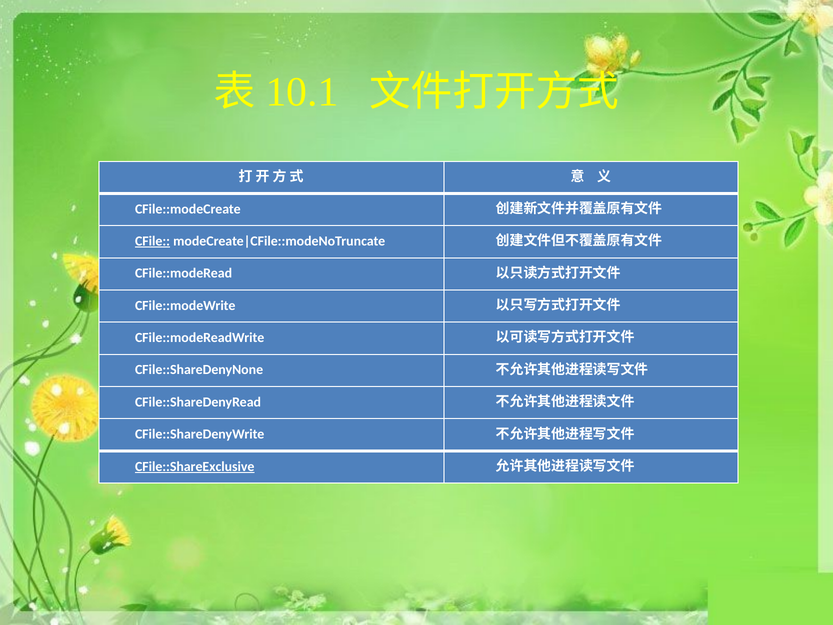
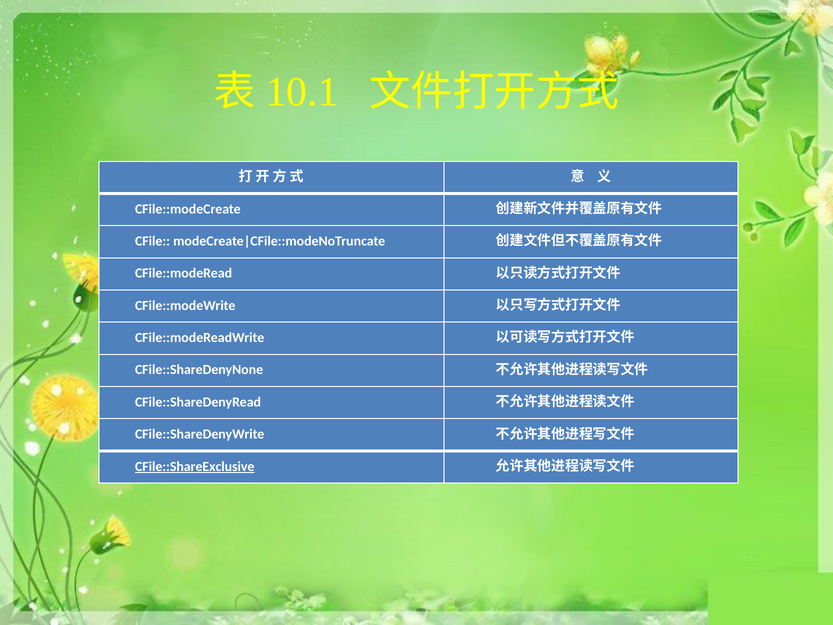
CFile underline: present -> none (153, 241)
